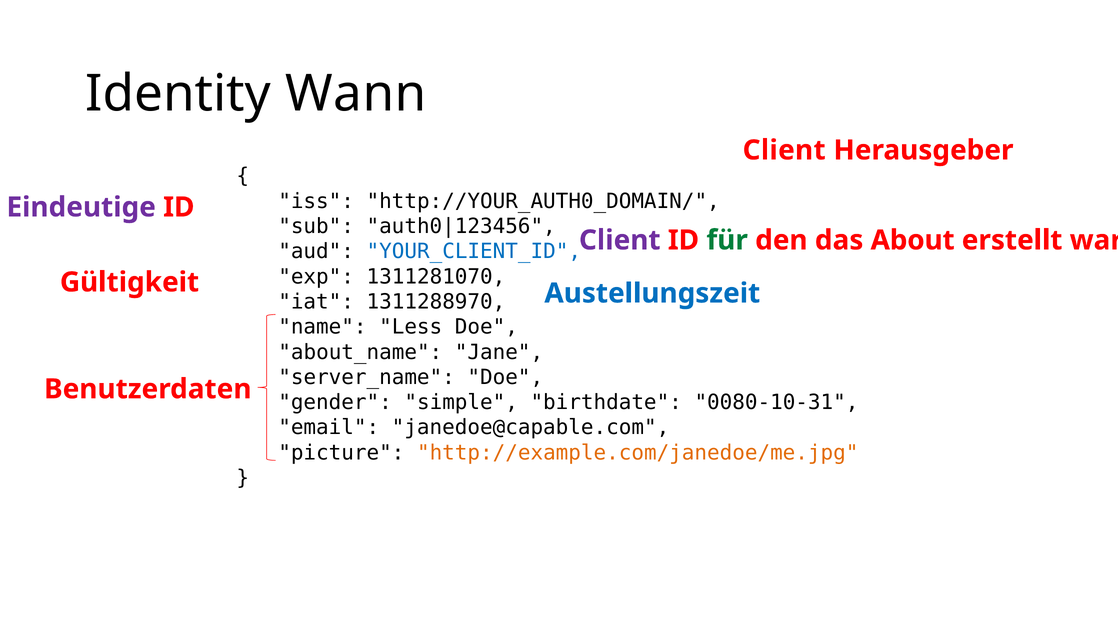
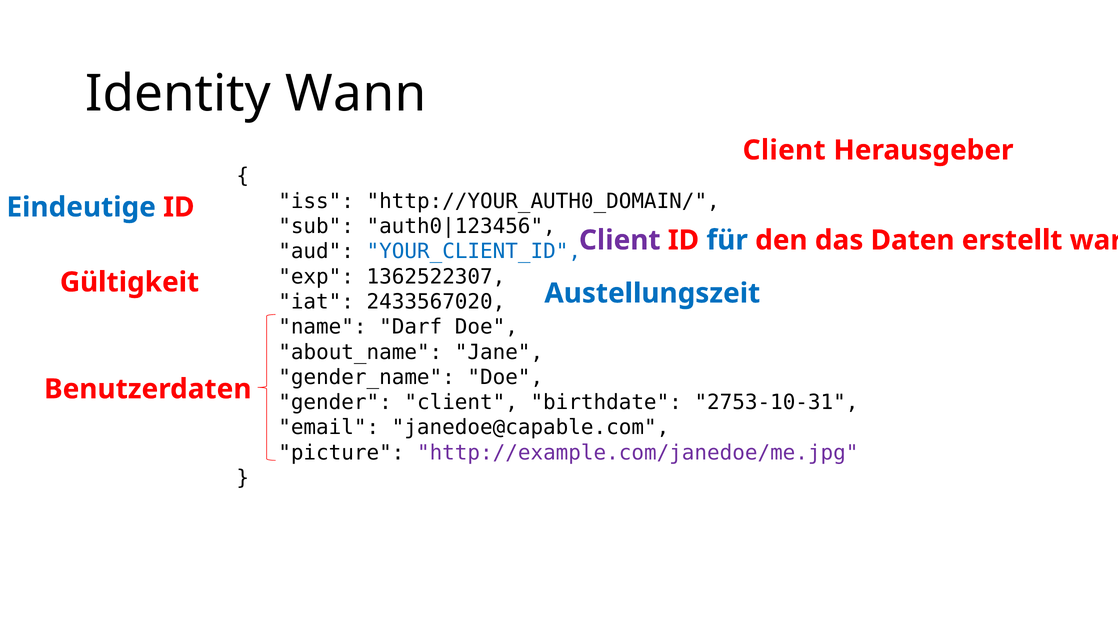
Eindeutige colour: purple -> blue (81, 207)
für colour: green -> blue (727, 240)
About: About -> Daten (913, 240)
1311281070: 1311281070 -> 1362522307 (436, 277)
1311288970: 1311288970 -> 2433567020 (436, 302)
Less: Less -> Darf (411, 327)
server_name: server_name -> gender_name (367, 377)
gender simple: simple -> client (461, 402)
0080-10-31: 0080-10-31 -> 2753-10-31 (776, 402)
http://example.com/janedoe/me.jpg colour: orange -> purple (638, 453)
